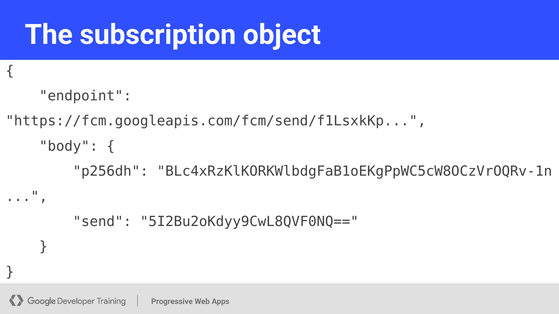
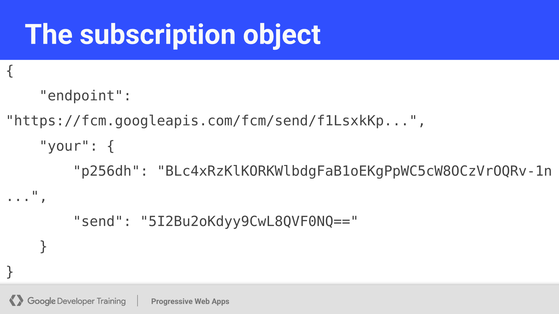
body: body -> your (69, 146)
